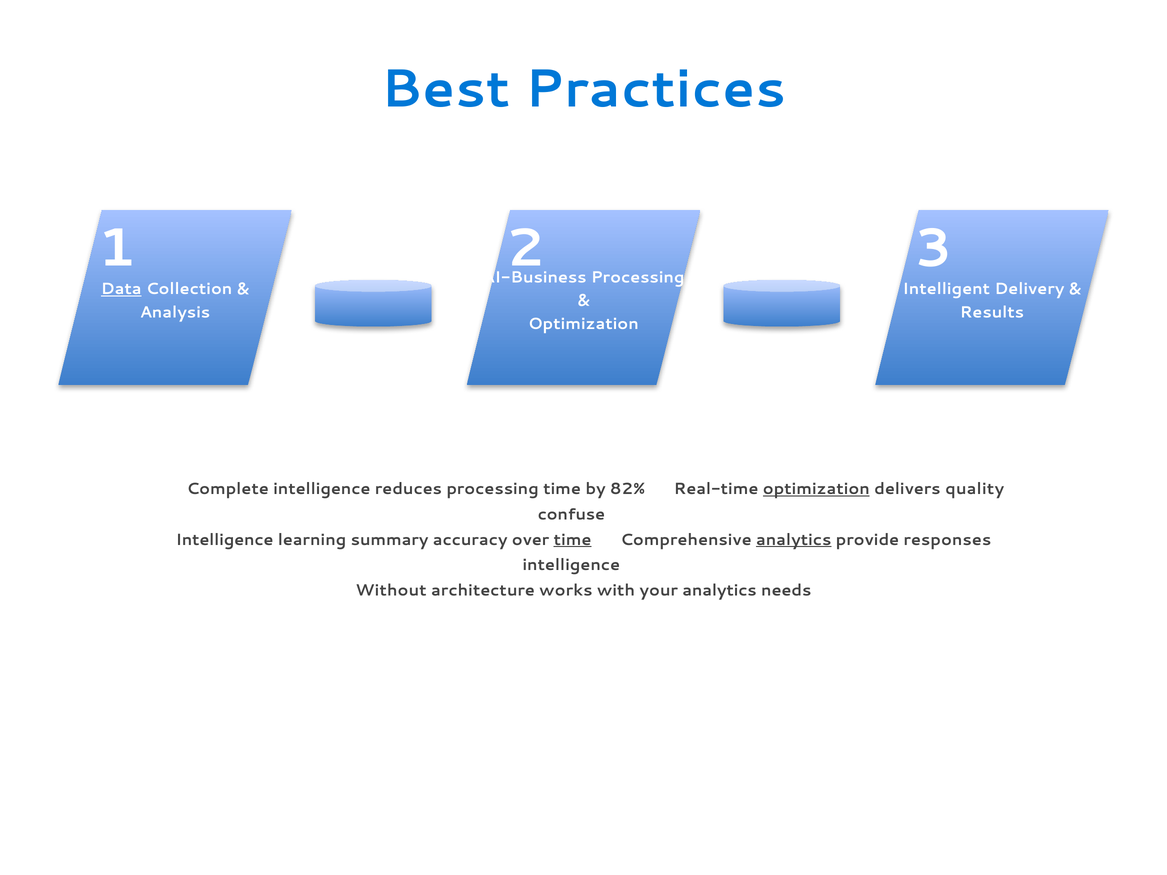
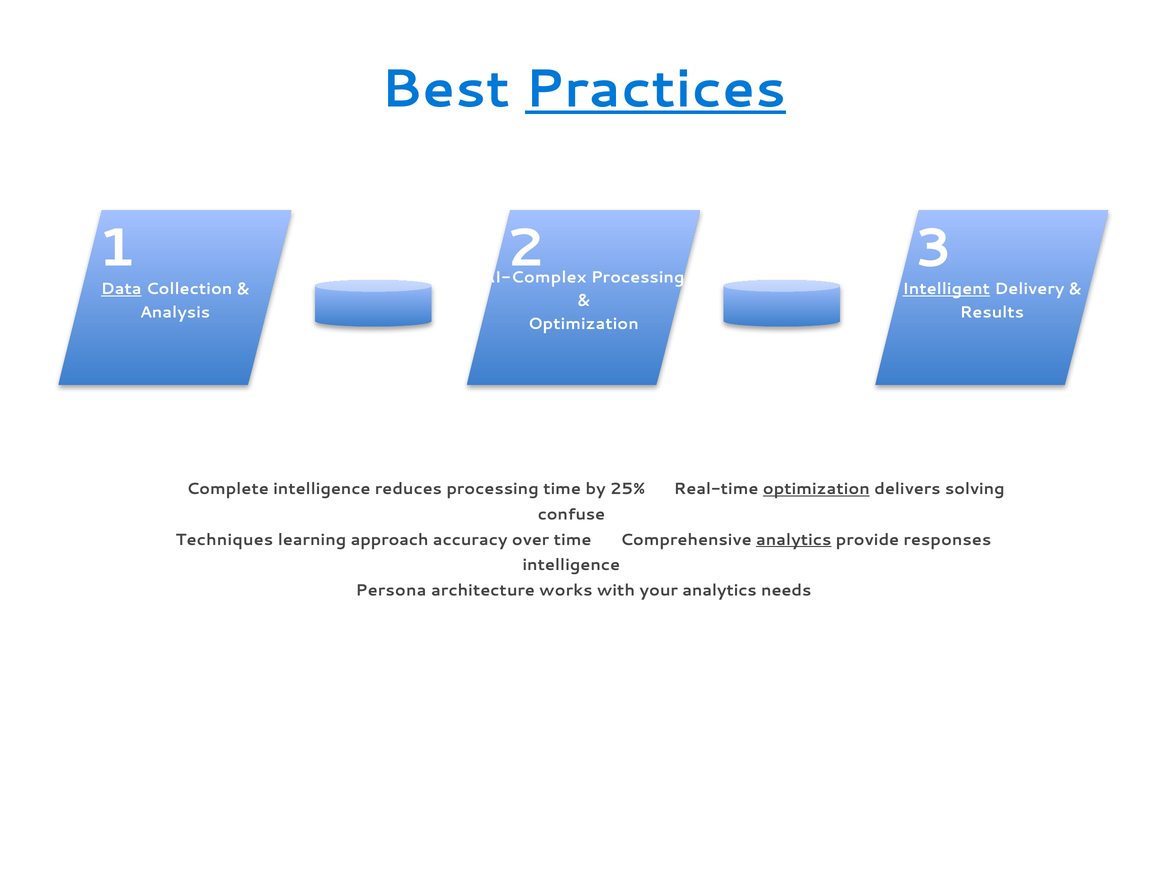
Practices underline: none -> present (655, 89)
AI-Business: AI-Business -> AI-Complex (534, 277)
Intelligent underline: none -> present (946, 289)
82%: 82% -> 25% (627, 489)
quality: quality -> solving (975, 489)
Intelligence: Intelligence -> Techniques (224, 540)
summary: summary -> approach (390, 540)
time underline: present -> none (573, 540)
Without: Without -> Persona (391, 591)
